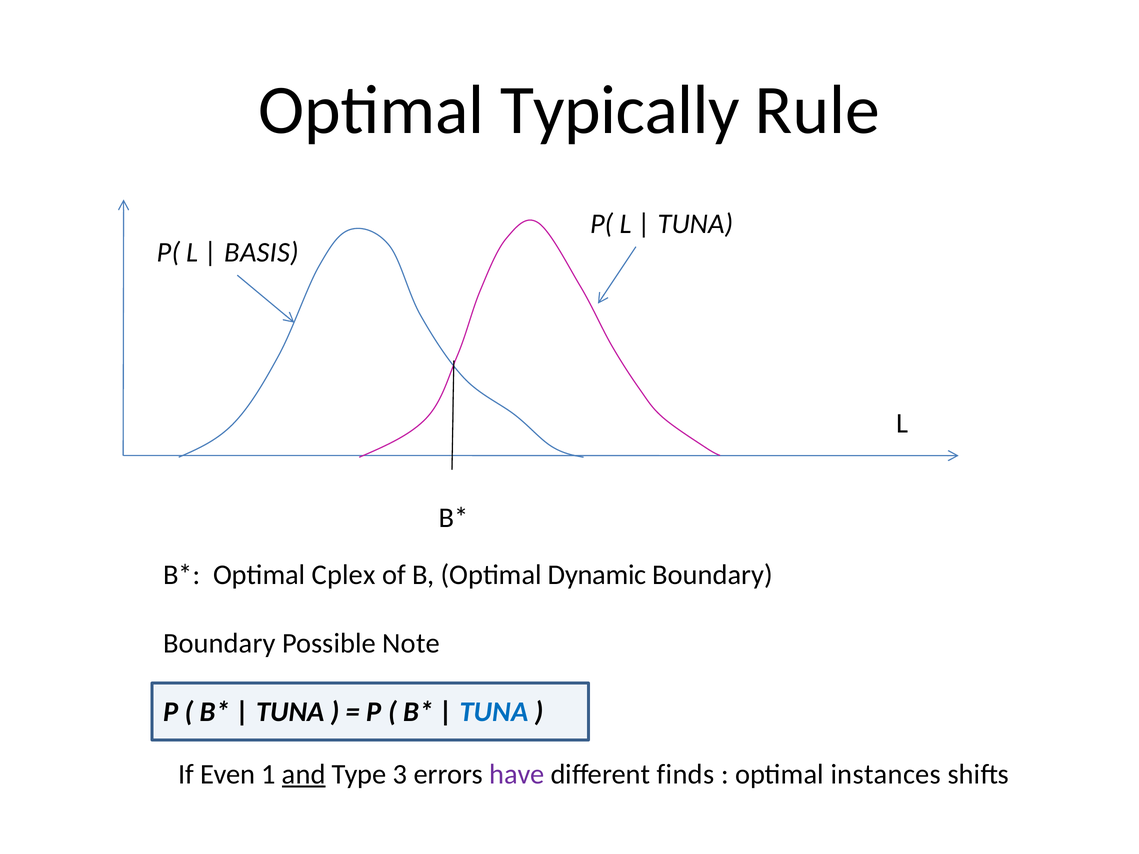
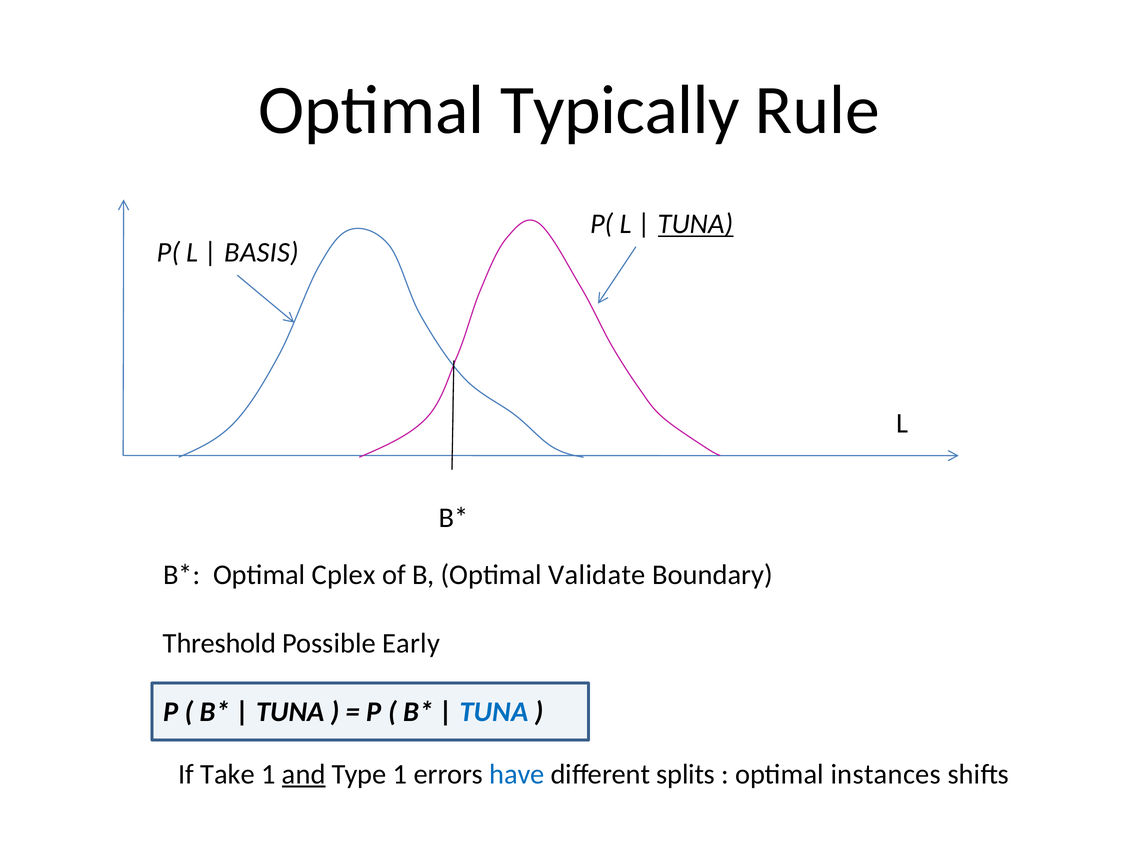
TUNA underline: none -> present (696, 224)
Dynamic: Dynamic -> Validate (597, 575)
Boundary: Boundary -> Threshold (220, 644)
Note: Note -> Early (411, 644)
Even: Even -> Take (228, 774)
Type 3: 3 -> 1 (400, 774)
have colour: purple -> blue (517, 774)
finds: finds -> splits (686, 774)
